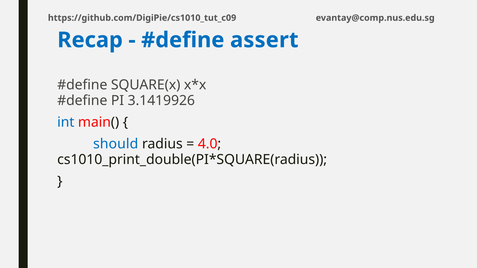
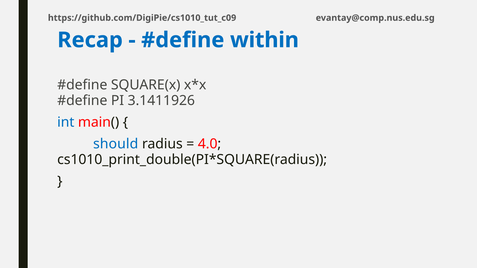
assert: assert -> within (264, 40)
3.1419926: 3.1419926 -> 3.1411926 (161, 101)
